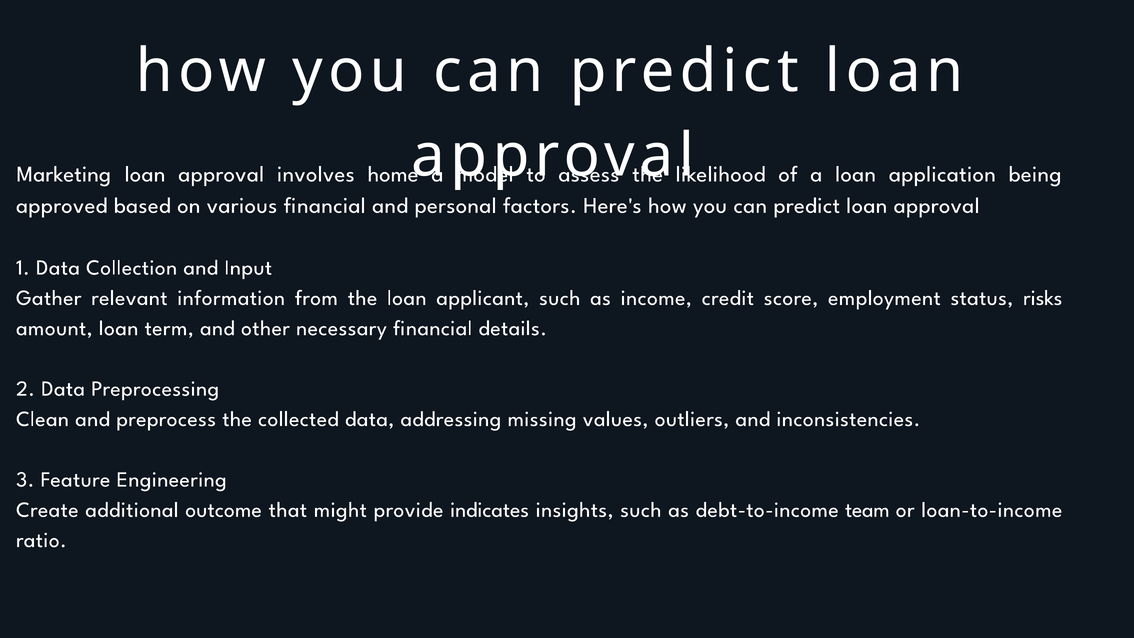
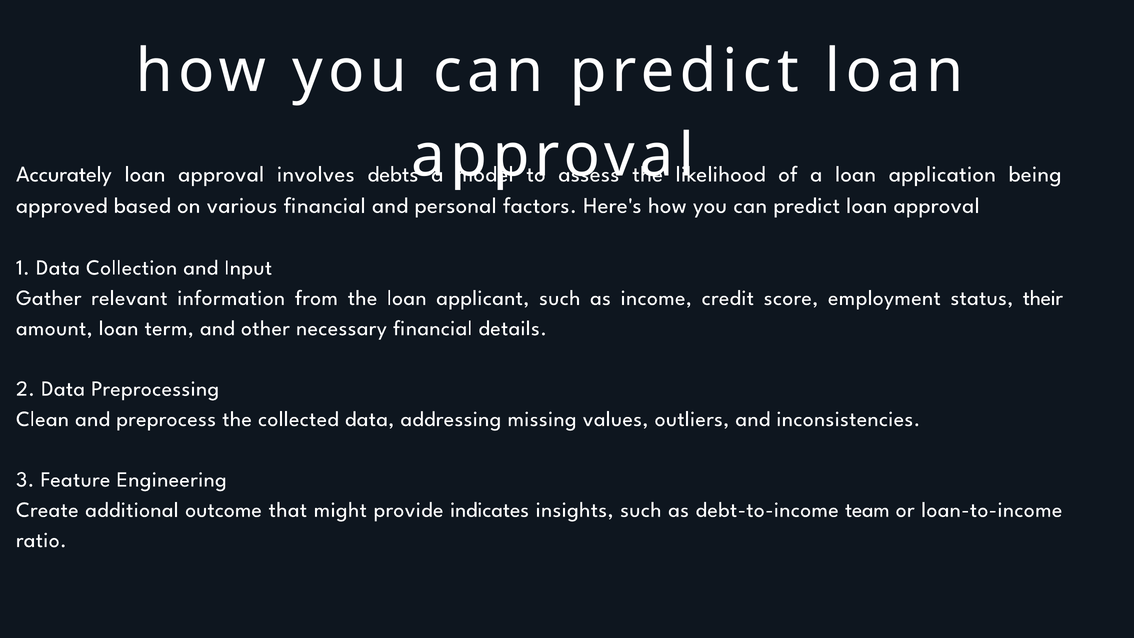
Marketing: Marketing -> Accurately (64, 174)
home: home -> debts (393, 174)
risks: risks -> their (1043, 298)
